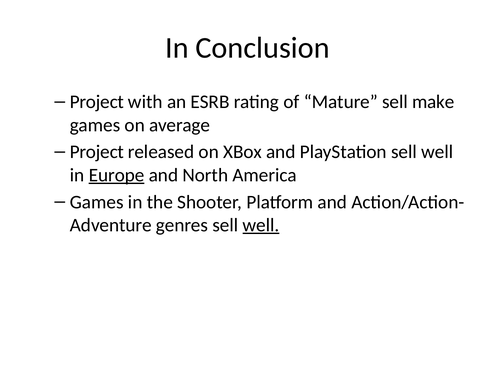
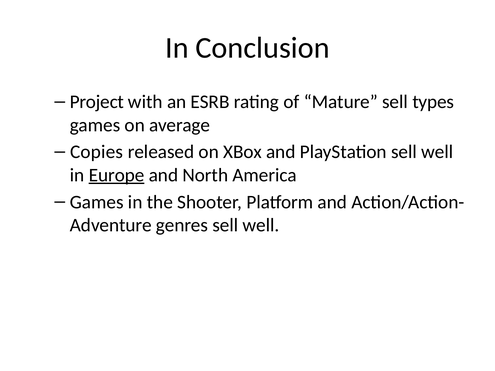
make: make -> types (433, 102)
Project: Project -> Copies (97, 152)
well underline: present -> none (261, 225)
